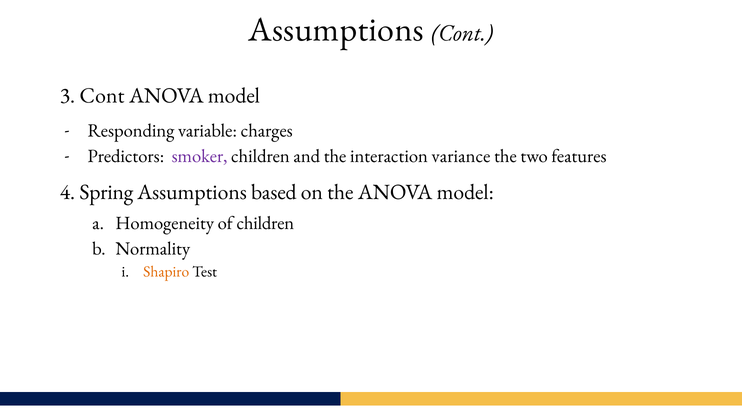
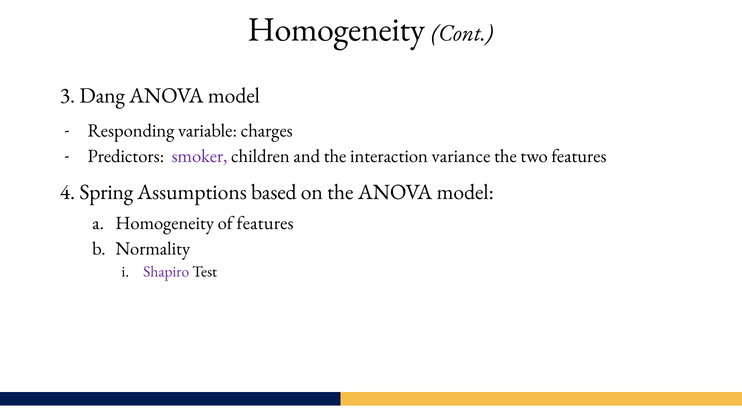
Assumptions: Assumptions -> Homogeneity (336, 30)
3 Cont: Cont -> Dang (102, 95)
of children: children -> features (265, 223)
Shapiro colour: orange -> purple (166, 271)
